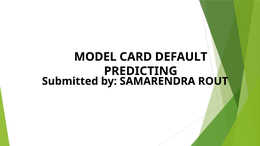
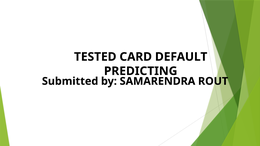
MODEL: MODEL -> TESTED (95, 57)
